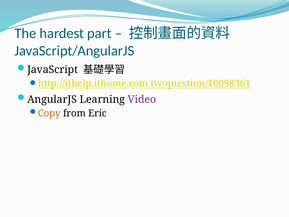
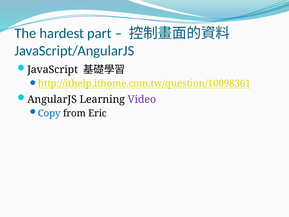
Copy colour: orange -> blue (49, 113)
